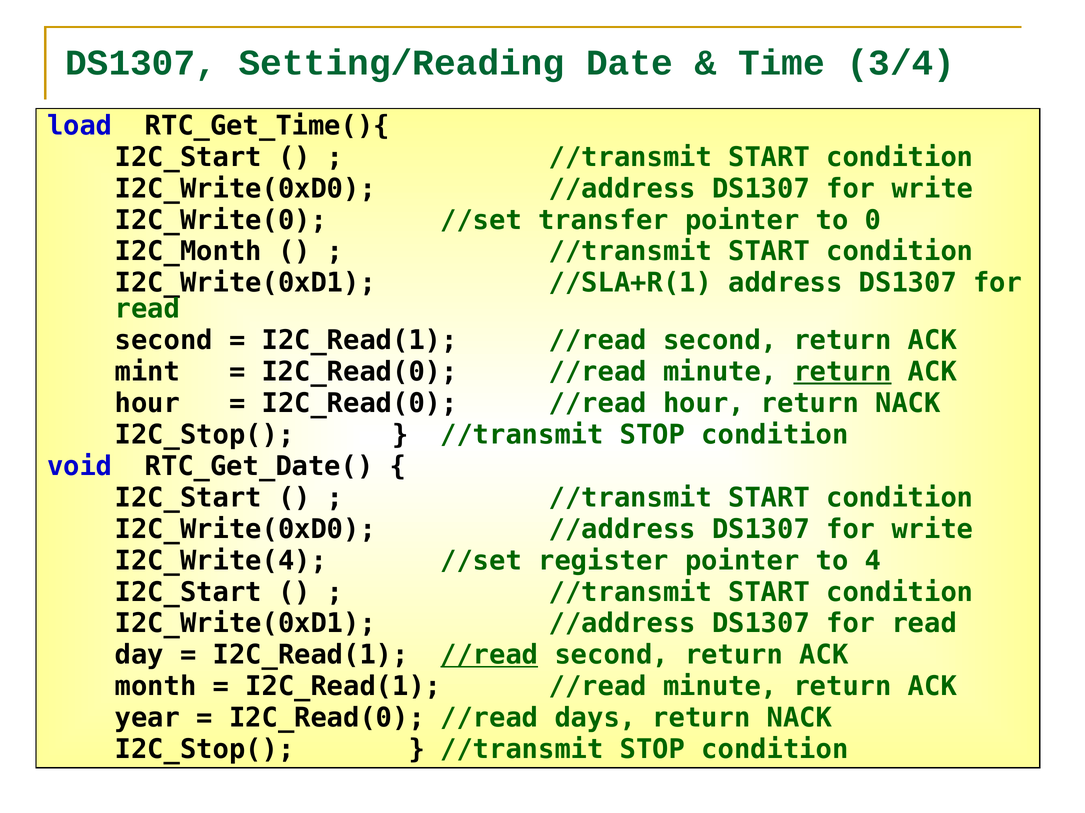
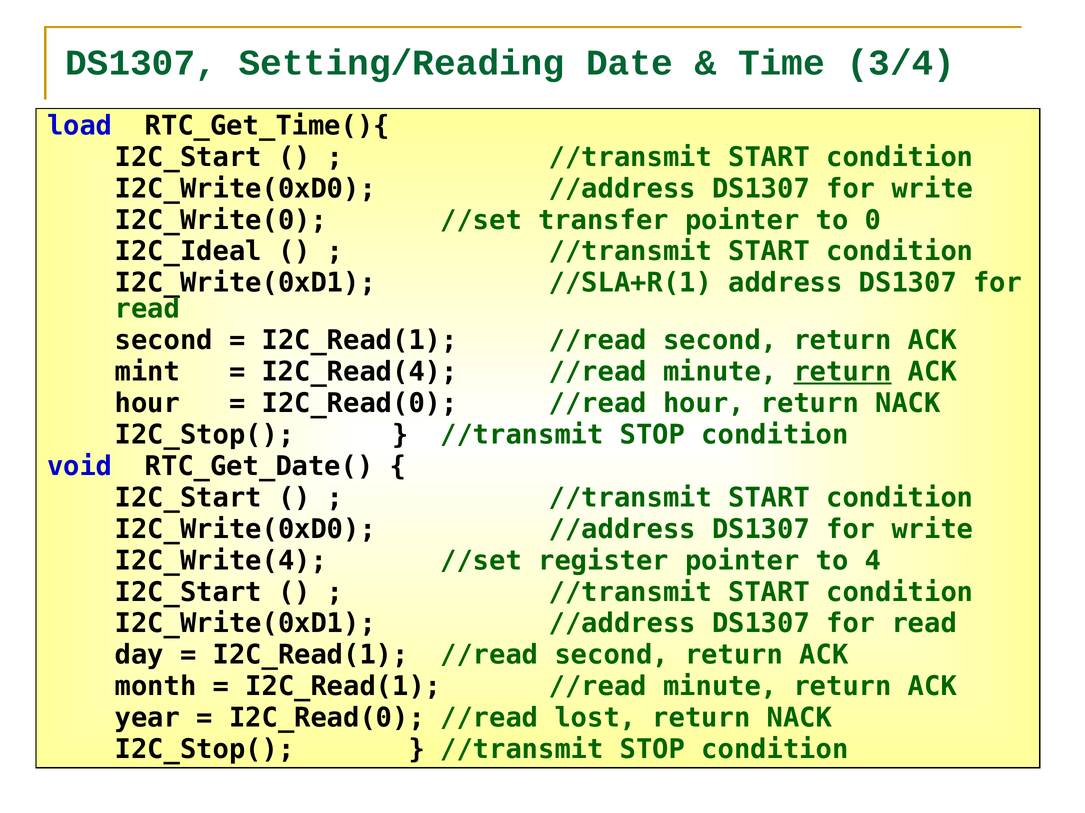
I2C_Month: I2C_Month -> I2C_Ideal (188, 252)
I2C_Read(0: I2C_Read(0 -> I2C_Read(4 (360, 372)
//read underline: present -> none (489, 656)
days: days -> lost (595, 719)
